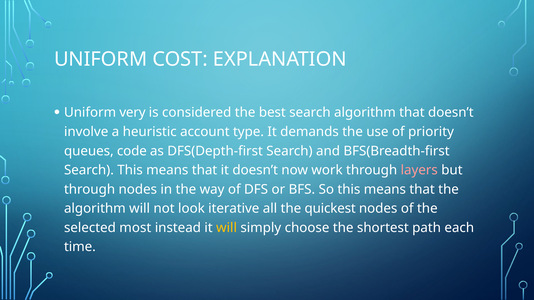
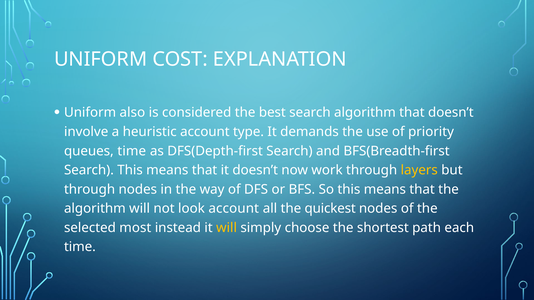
very: very -> also (132, 113)
queues code: code -> time (132, 151)
layers colour: pink -> yellow (419, 170)
look iterative: iterative -> account (234, 209)
